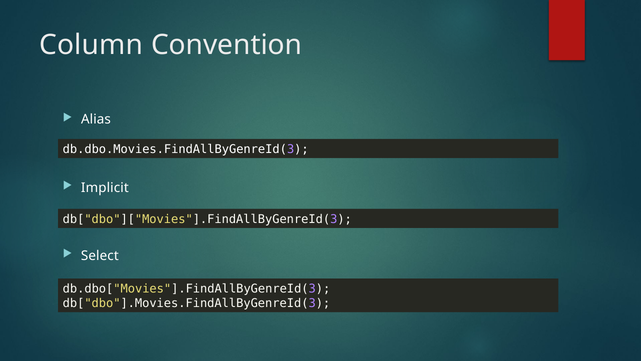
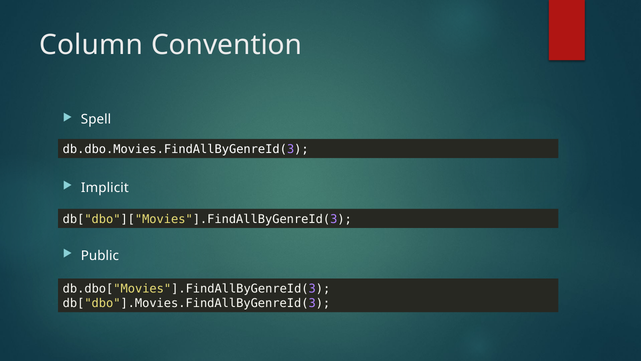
Alias: Alias -> Spell (96, 119)
Select: Select -> Public (100, 256)
